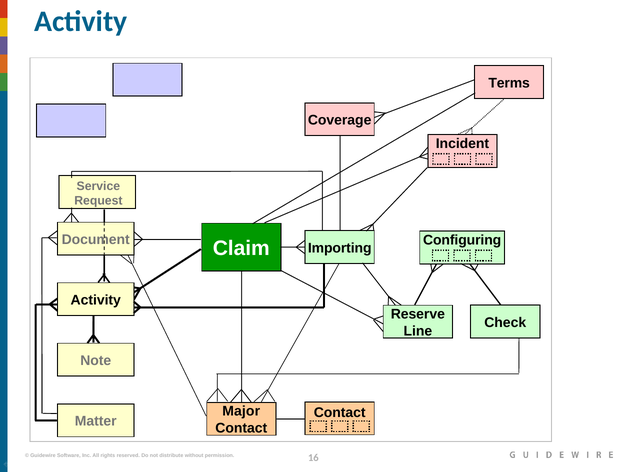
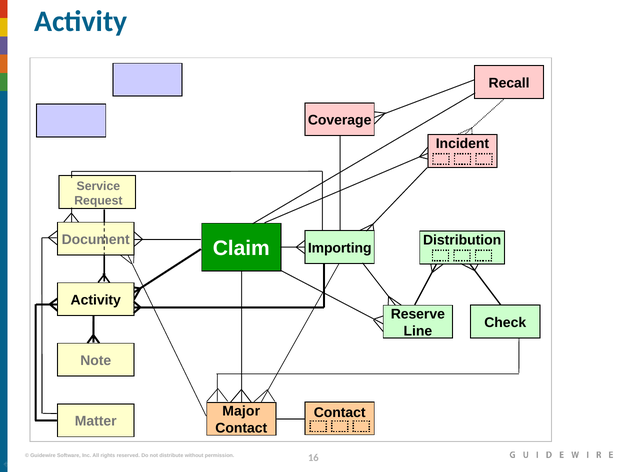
Terms: Terms -> Recall (509, 83)
Configuring: Configuring -> Distribution (462, 240)
